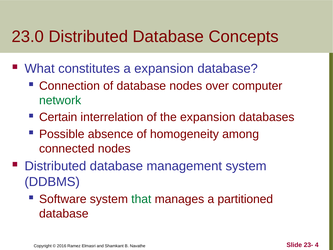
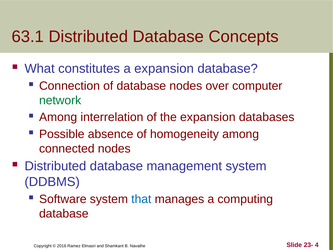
23.0: 23.0 -> 63.1 (28, 37)
Certain: Certain -> Among (58, 117)
that colour: green -> blue (141, 199)
partitioned: partitioned -> computing (245, 199)
